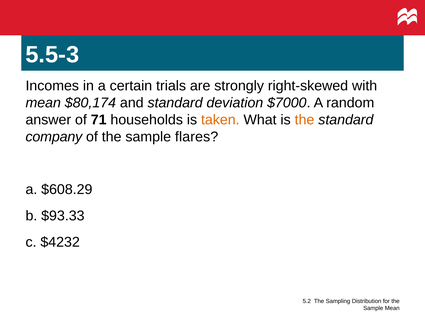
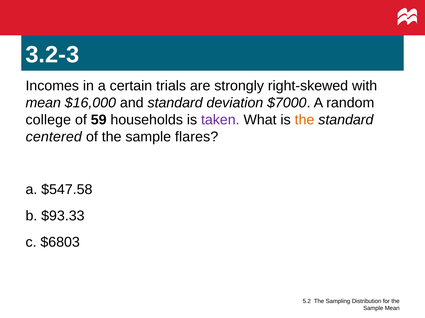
5.5-3: 5.5-3 -> 3.2-3 (52, 55)
$80,174: $80,174 -> $16,000 (90, 103)
answer: answer -> college (48, 120)
71: 71 -> 59 (99, 120)
taken colour: orange -> purple (220, 120)
company: company -> centered (54, 137)
$608.29: $608.29 -> $547.58 (67, 190)
$4232: $4232 -> $6803 (60, 243)
